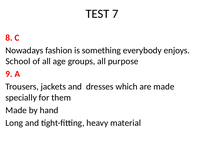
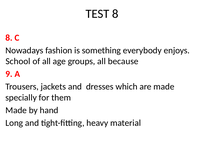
TEST 7: 7 -> 8 (115, 14)
purpose: purpose -> because (123, 61)
